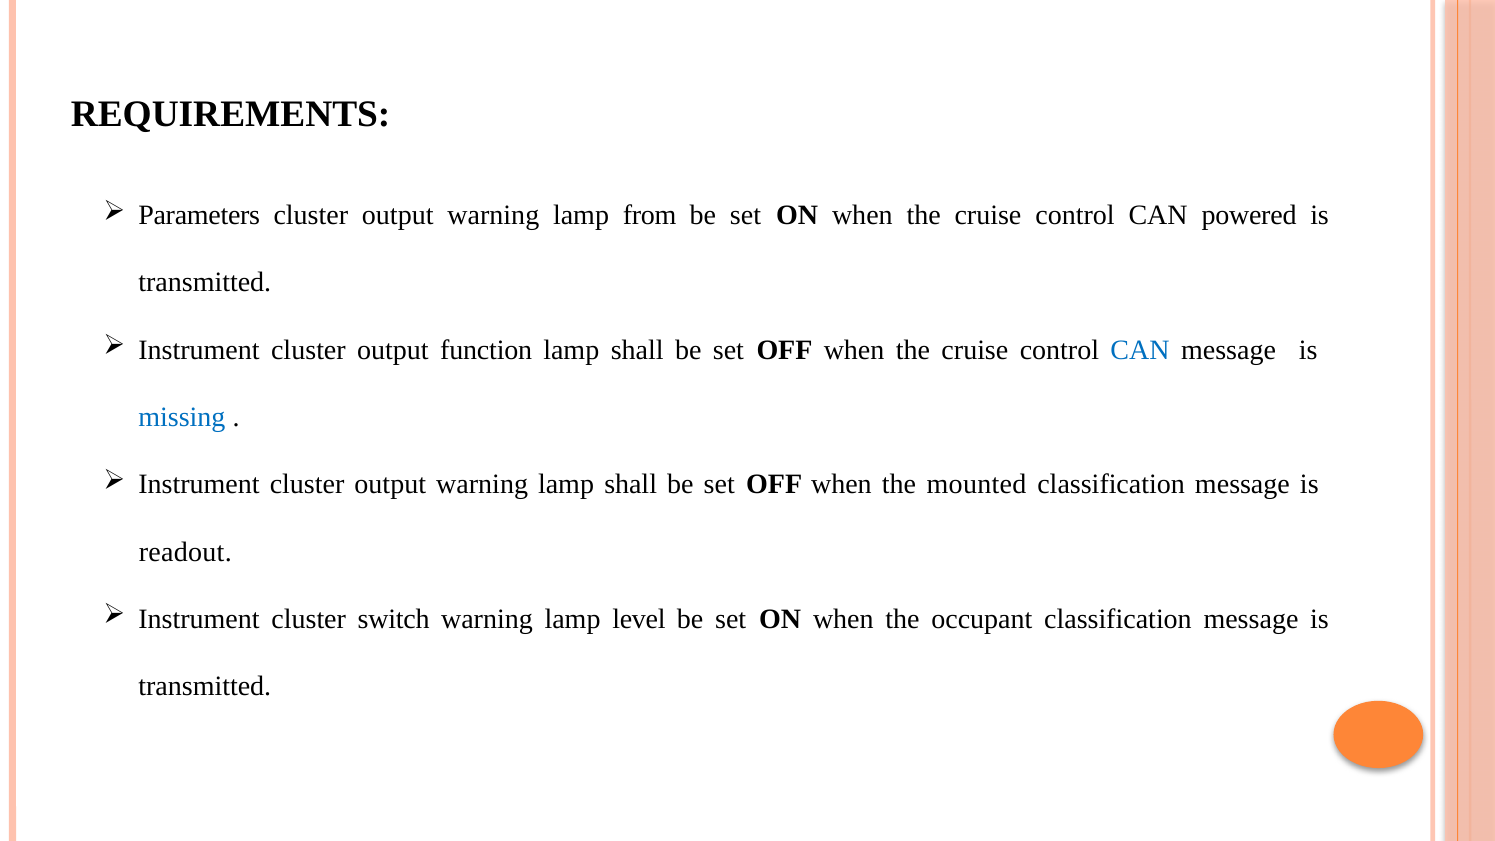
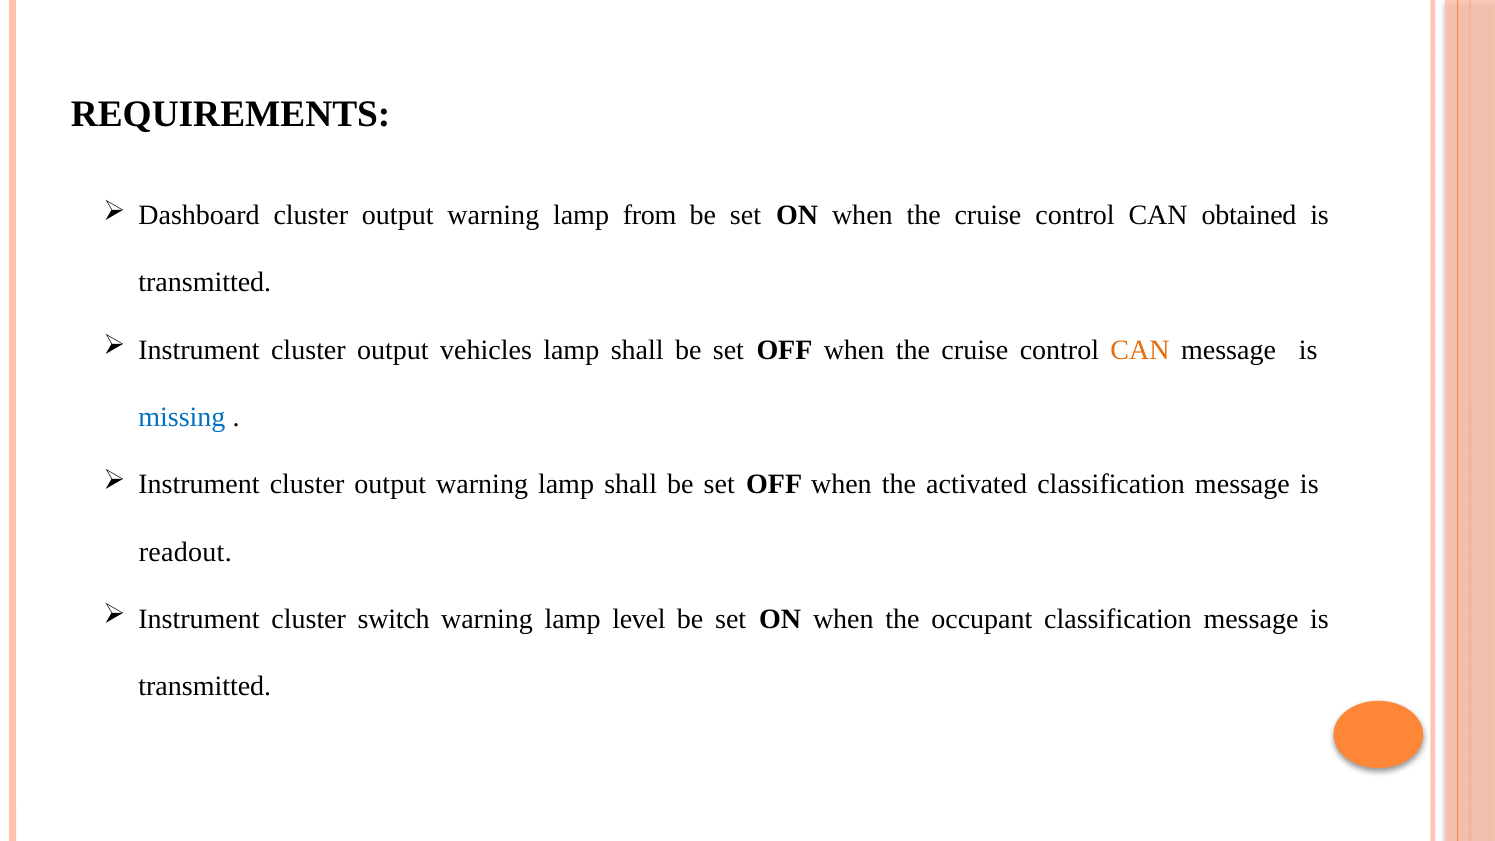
Parameters: Parameters -> Dashboard (199, 215)
powered: powered -> obtained (1249, 215)
function: function -> vehicles (486, 350)
CAN colour: blue -> orange (1140, 350)
mounted: mounted -> activated (977, 484)
